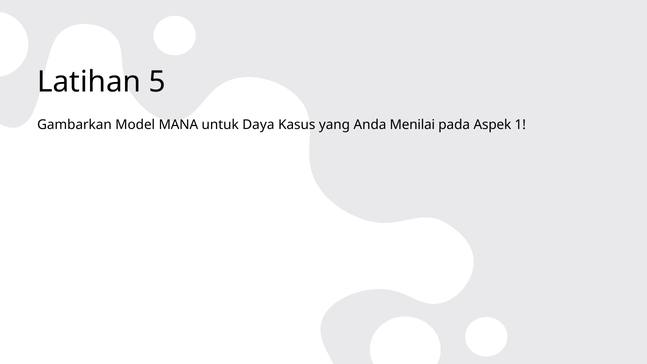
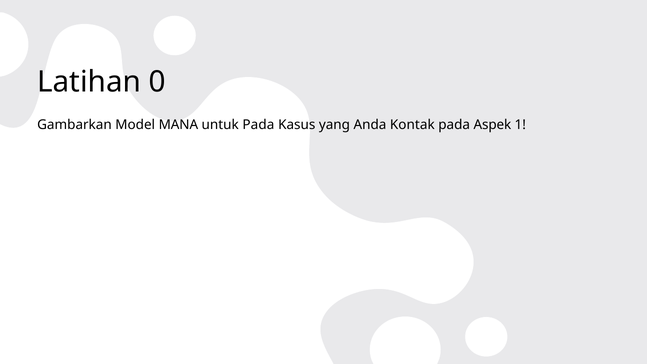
5: 5 -> 0 (157, 82)
untuk Daya: Daya -> Pada (258, 125)
Menilai: Menilai -> Kontak (412, 125)
